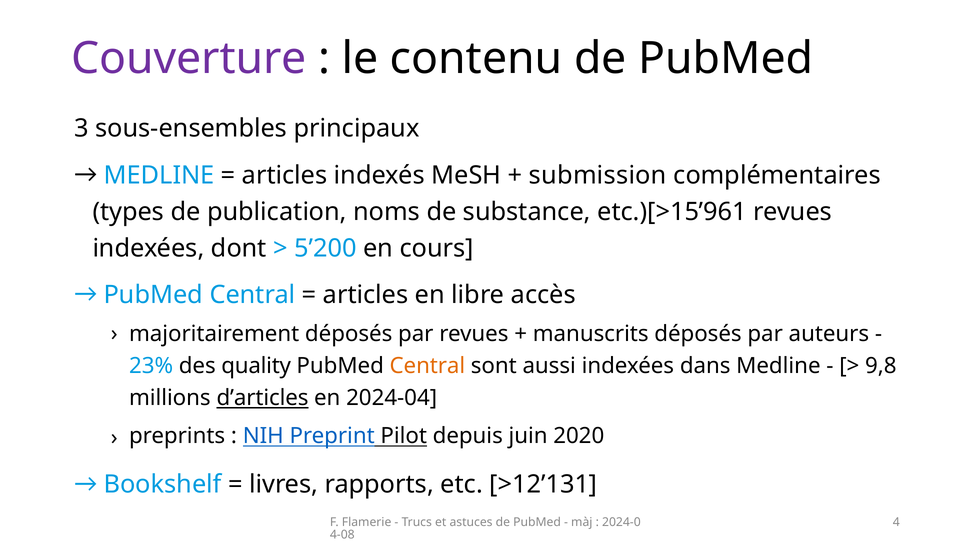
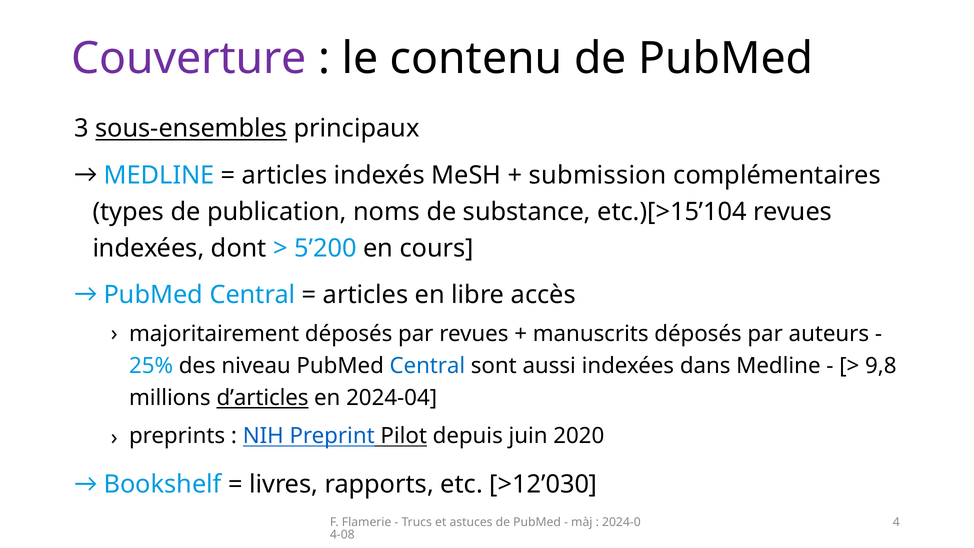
sous-ensembles underline: none -> present (191, 129)
etc.)[>15’961: etc.)[>15’961 -> etc.)[>15’104 (672, 212)
23%: 23% -> 25% (151, 366)
quality: quality -> niveau (256, 366)
Central colour: orange -> blue (427, 366)
>12’131: >12’131 -> >12’030 (543, 485)
